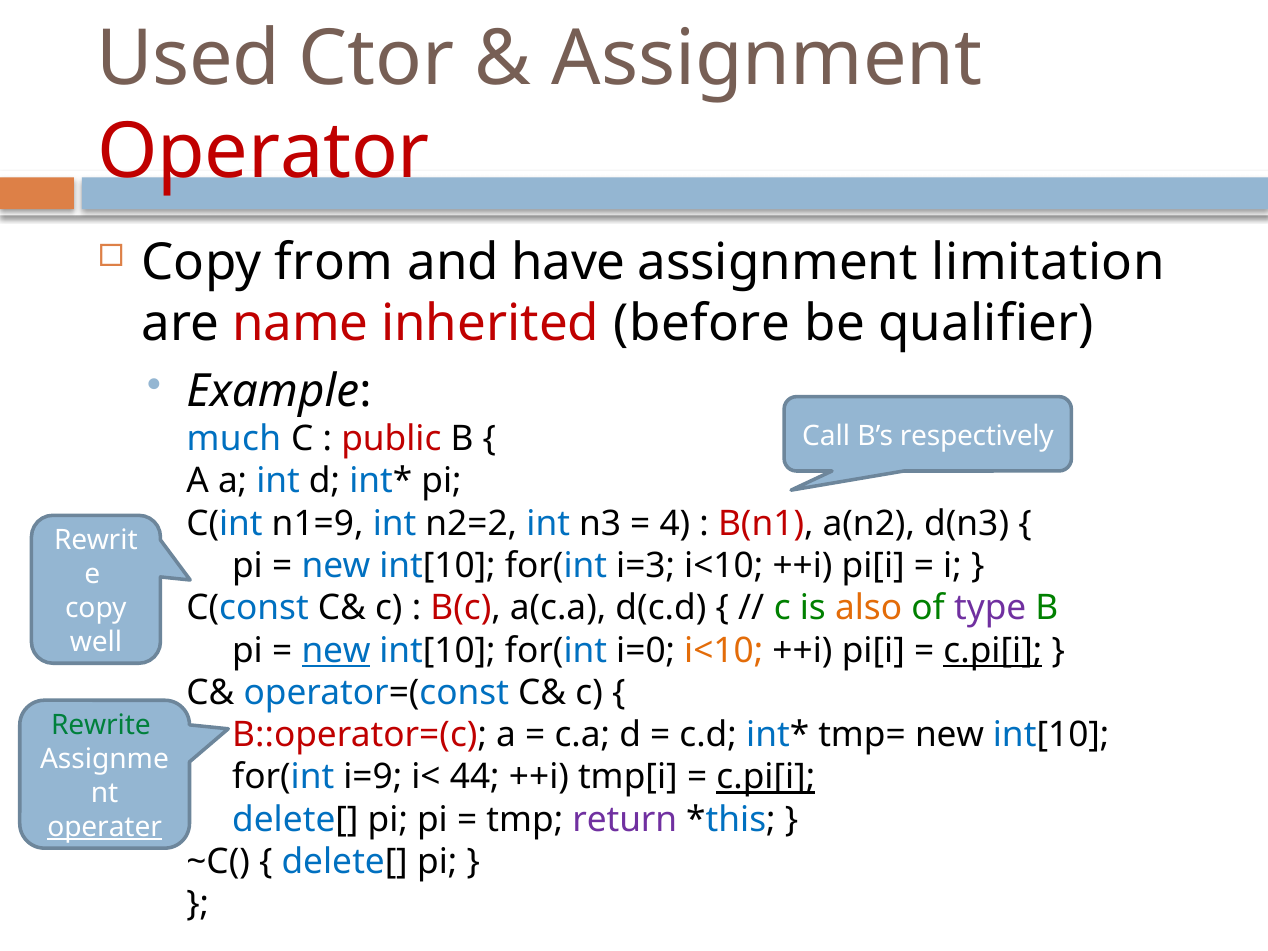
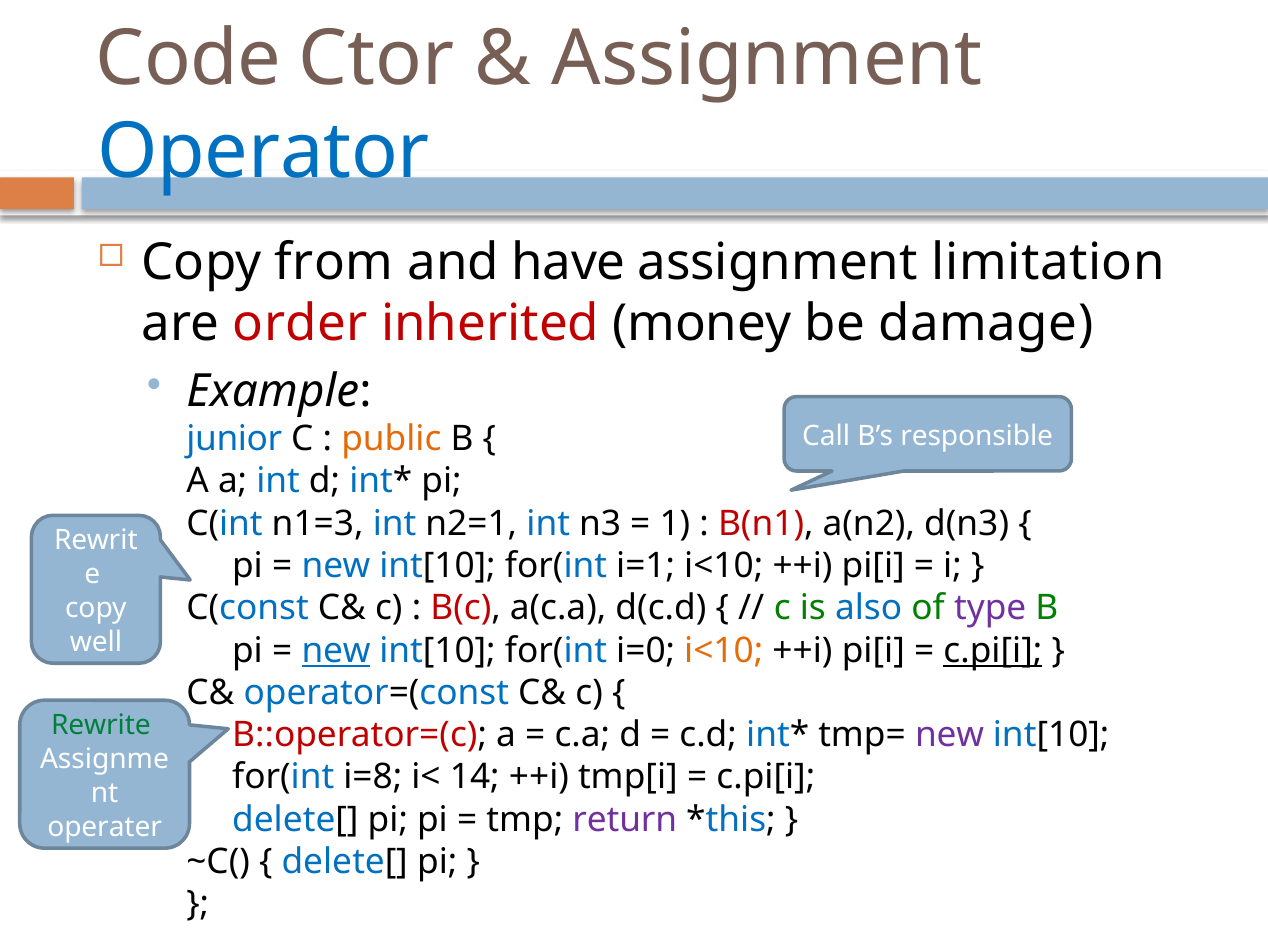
Used: Used -> Code (188, 59)
Operator colour: red -> blue (263, 152)
name: name -> order (300, 324)
before: before -> money (702, 324)
qualifier: qualifier -> damage (986, 324)
respectively: respectively -> responsible (977, 436)
much: much -> junior (234, 439)
public colour: red -> orange (391, 439)
n1=9: n1=9 -> n1=3 (318, 524)
n2=2: n2=2 -> n2=1 (471, 524)
4: 4 -> 1 (675, 524)
i=3: i=3 -> i=1 (646, 566)
also colour: orange -> blue (869, 608)
new colour: black -> purple (950, 735)
i=9: i=9 -> i=8 (373, 777)
44: 44 -> 14 (475, 777)
c.pi[i underline: present -> none (766, 777)
operater underline: present -> none (105, 827)
